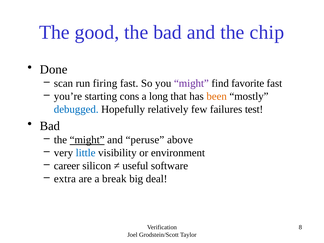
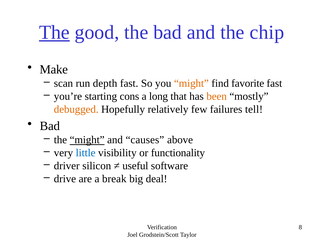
The underline: none -> present (54, 32)
Done: Done -> Make (54, 69)
firing: firing -> depth (105, 83)
might colour: purple -> orange (191, 83)
debugged colour: blue -> orange (76, 109)
test: test -> tell (254, 109)
peruse: peruse -> causes (145, 140)
environment: environment -> functionality (178, 153)
career: career -> driver (67, 166)
extra: extra -> drive (65, 179)
